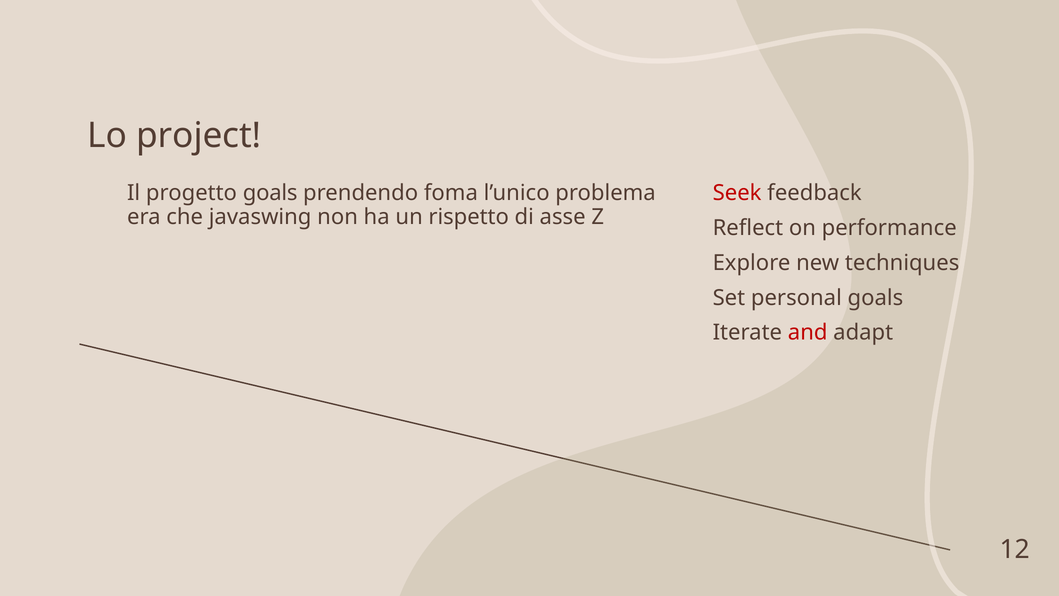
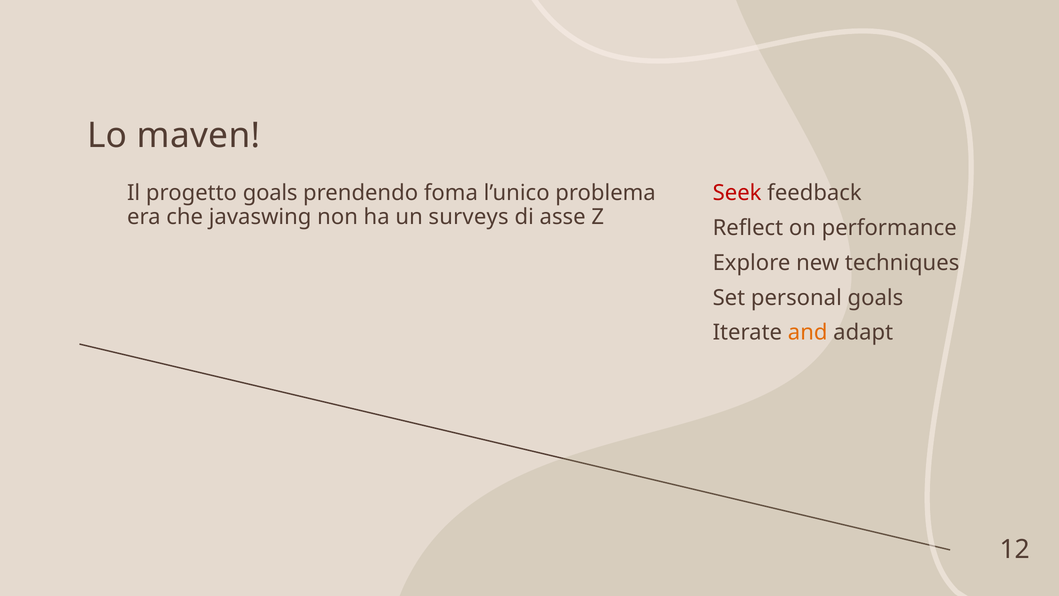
project: project -> maven (199, 136)
rispetto: rispetto -> surveys (469, 217)
and colour: red -> orange (808, 332)
